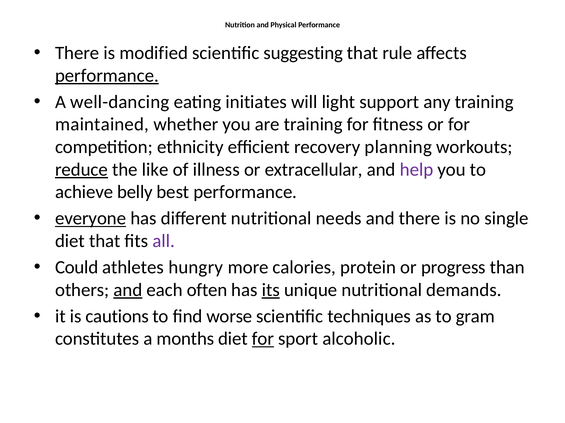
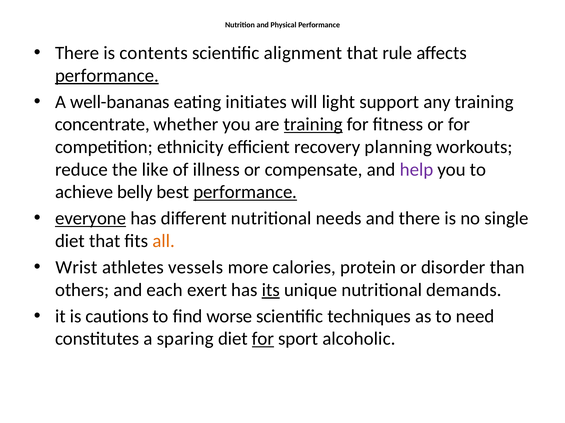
modified: modified -> contents (154, 53)
suggesting: suggesting -> alignment (303, 53)
well-dancing: well-dancing -> well-bananas (120, 102)
maintained: maintained -> concentrate (102, 125)
training underline: none -> present (313, 125)
reduce underline: present -> none (81, 170)
extracellular: extracellular -> compensate (314, 170)
performance underline: none -> present (245, 192)
all colour: purple -> orange (164, 241)
Could: Could -> Wrist (76, 268)
hungry: hungry -> vessels (196, 268)
progress: progress -> disorder (453, 268)
and underline: present -> none (128, 290)
often: often -> exert (207, 290)
gram: gram -> need (475, 317)
months: months -> sparing (185, 339)
